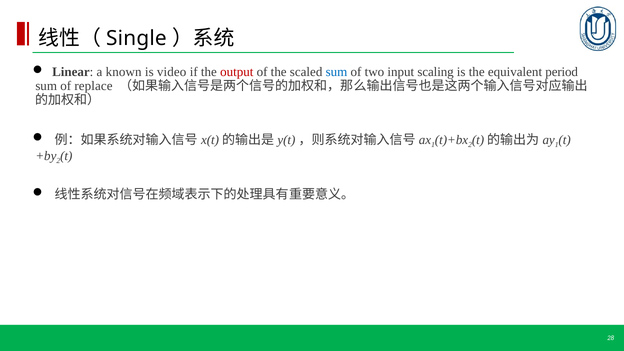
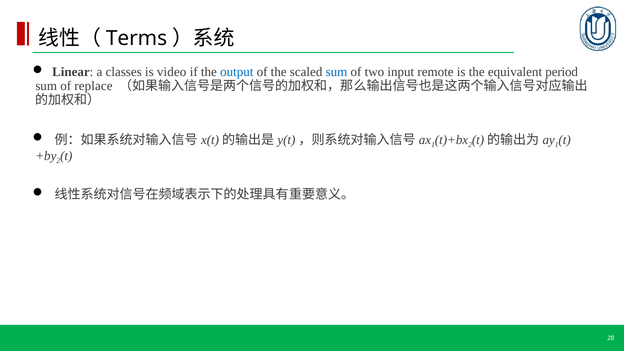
Single: Single -> Terms (137, 38)
known: known -> classes (124, 72)
output colour: red -> blue (237, 72)
scaling: scaling -> remote (436, 72)
